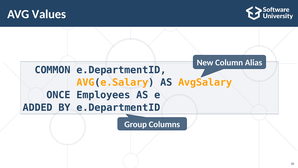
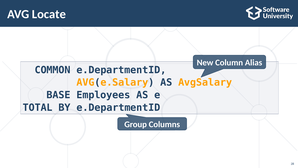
Values: Values -> Locate (49, 14)
ONCE: ONCE -> BASE (59, 95)
ADDED: ADDED -> TOTAL (38, 107)
